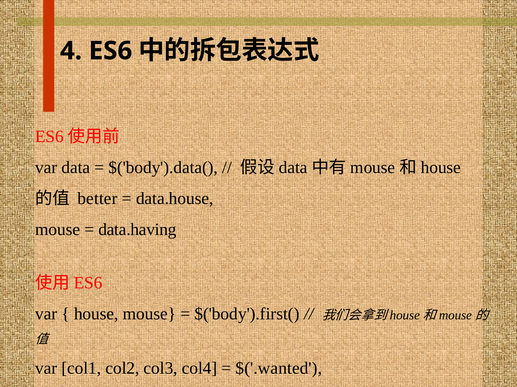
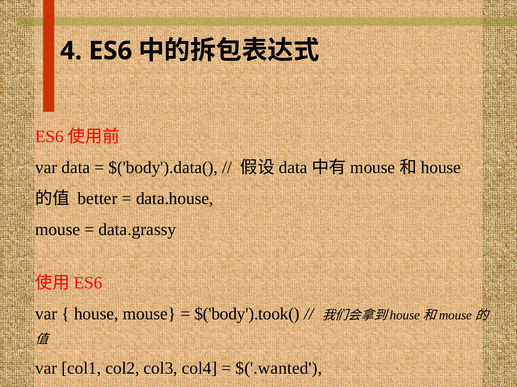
data.having: data.having -> data.grassy (137, 230)
$('body').first(: $('body').first( -> $('body').took( (247, 314)
